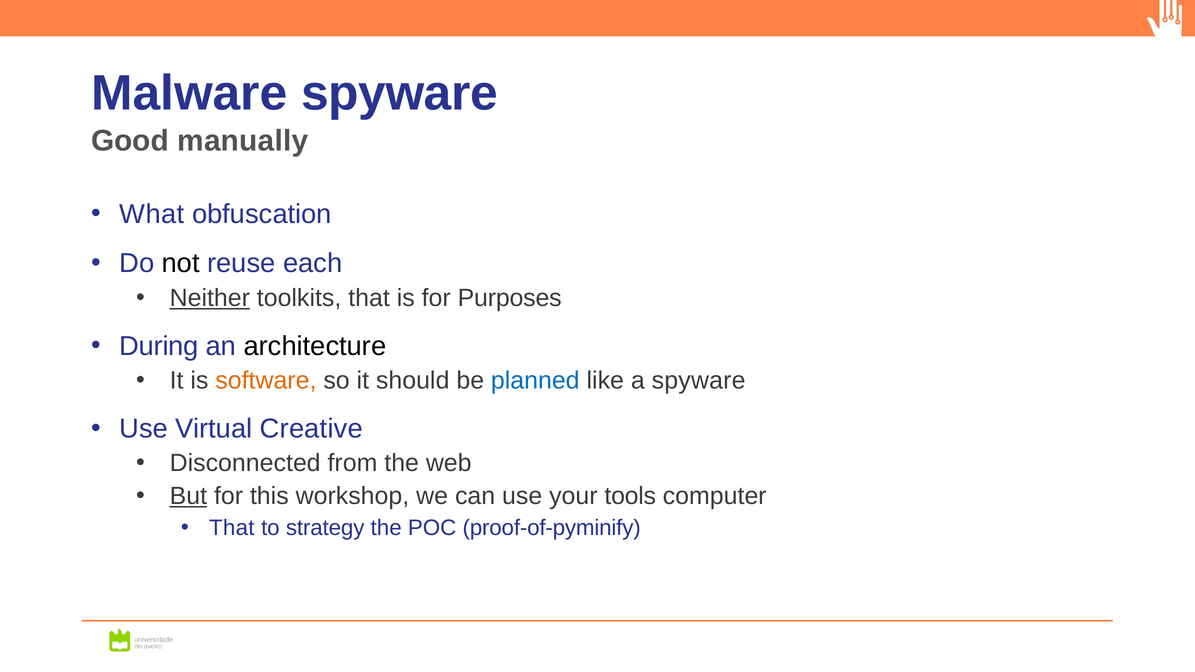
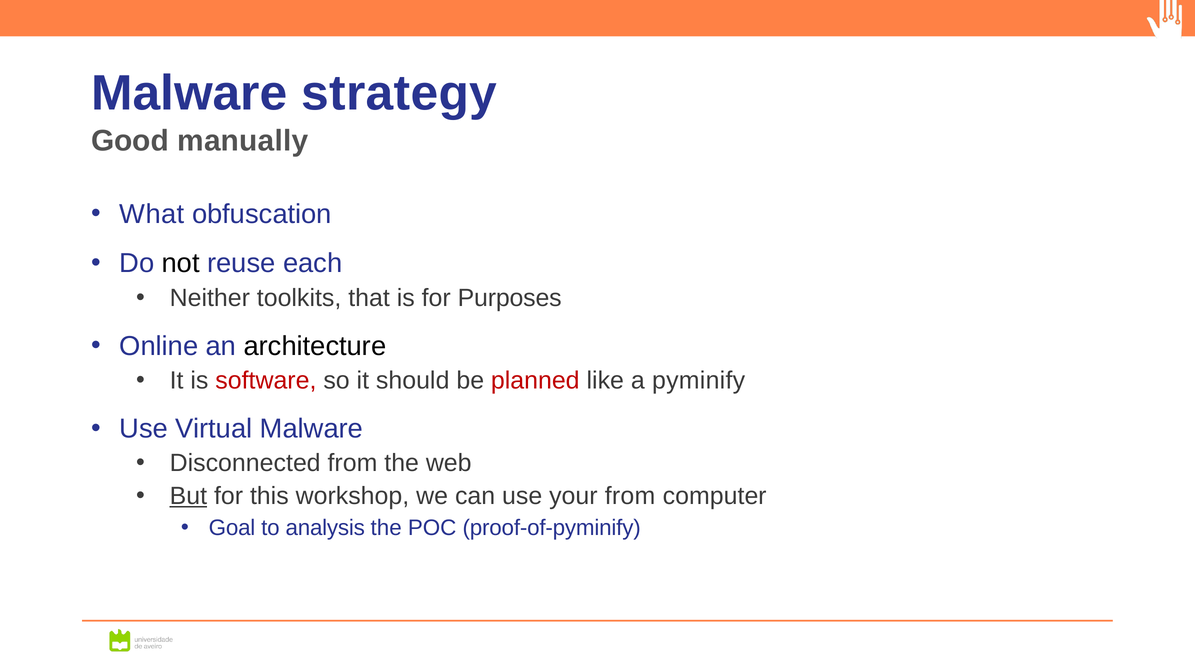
Malware spyware: spyware -> strategy (399, 93)
Neither underline: present -> none (210, 298)
During: During -> Online (159, 346)
software colour: orange -> red (266, 381)
planned colour: blue -> red (535, 381)
a spyware: spyware -> pyminify (699, 381)
Virtual Creative: Creative -> Malware (311, 429)
your tools: tools -> from (630, 496)
That: That -> Goal (232, 528)
strategy: strategy -> analysis (325, 528)
